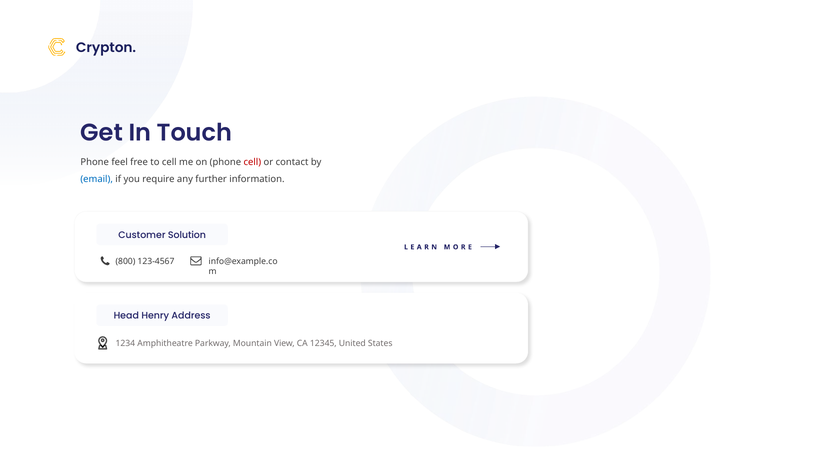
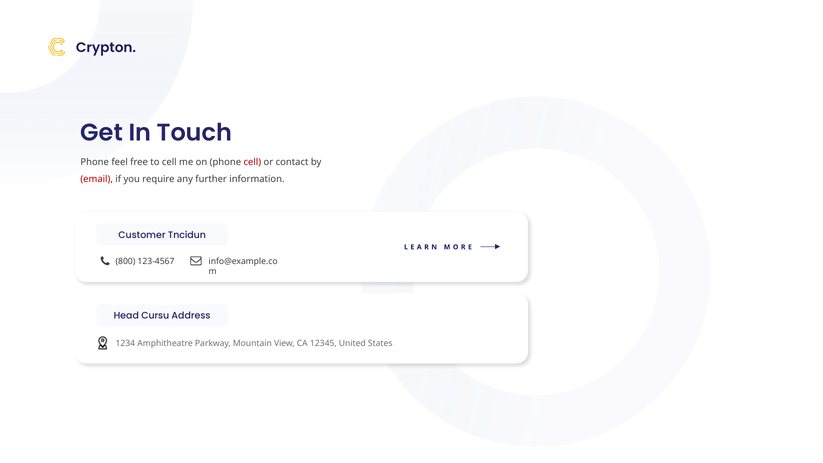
email colour: blue -> red (97, 179)
Solution: Solution -> Tncidun (187, 235)
Henry: Henry -> Cursu (155, 316)
